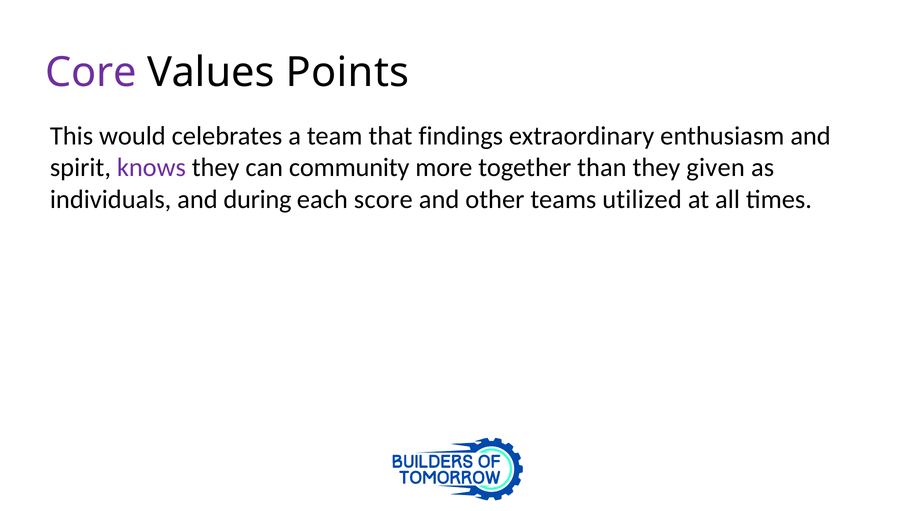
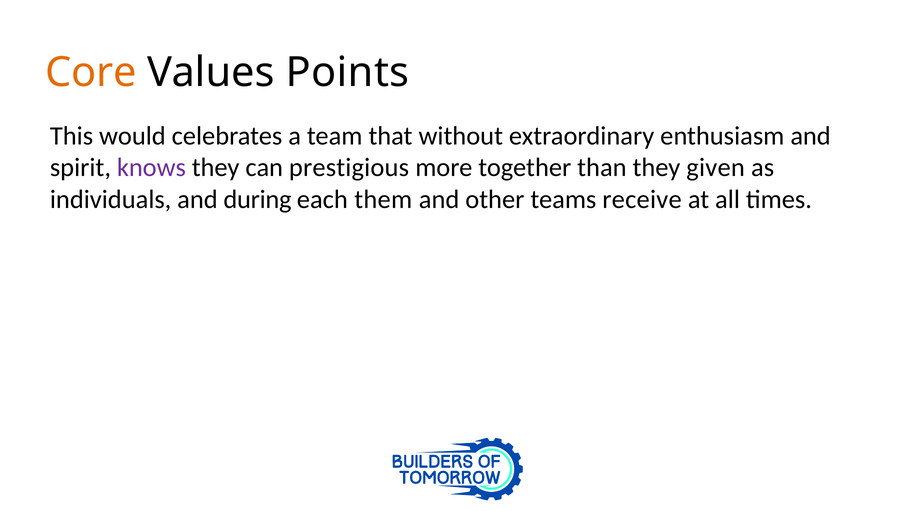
Core colour: purple -> orange (91, 73)
findings: findings -> without (461, 136)
community: community -> prestigious (349, 168)
score: score -> them (383, 199)
utilized: utilized -> receive (642, 199)
